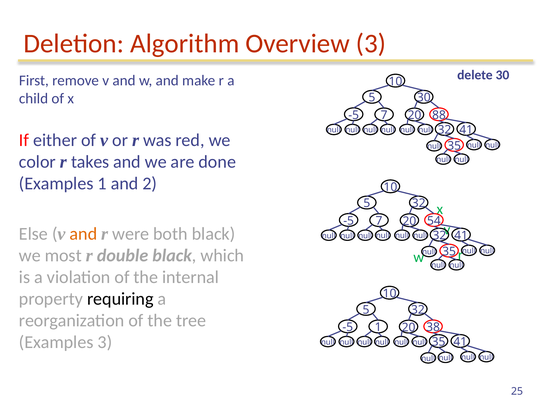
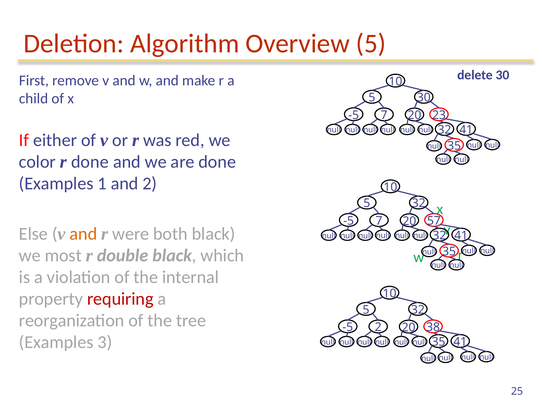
Overview 3: 3 -> 5 (371, 44)
88: 88 -> 23 (439, 115)
r takes: takes -> done (90, 162)
54: 54 -> 57 (434, 221)
requiring colour: black -> red (120, 299)
-5 1: 1 -> 2 (378, 328)
